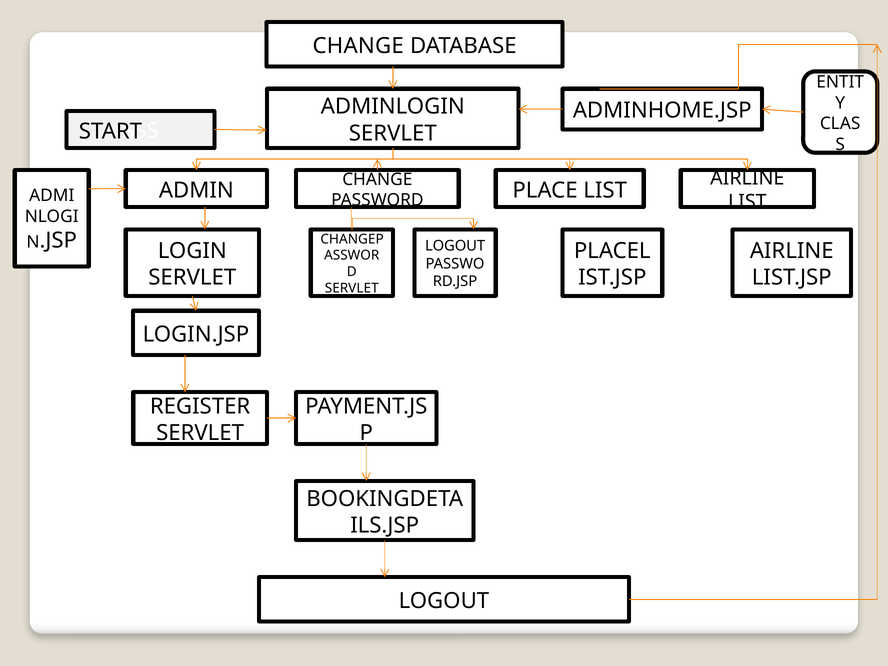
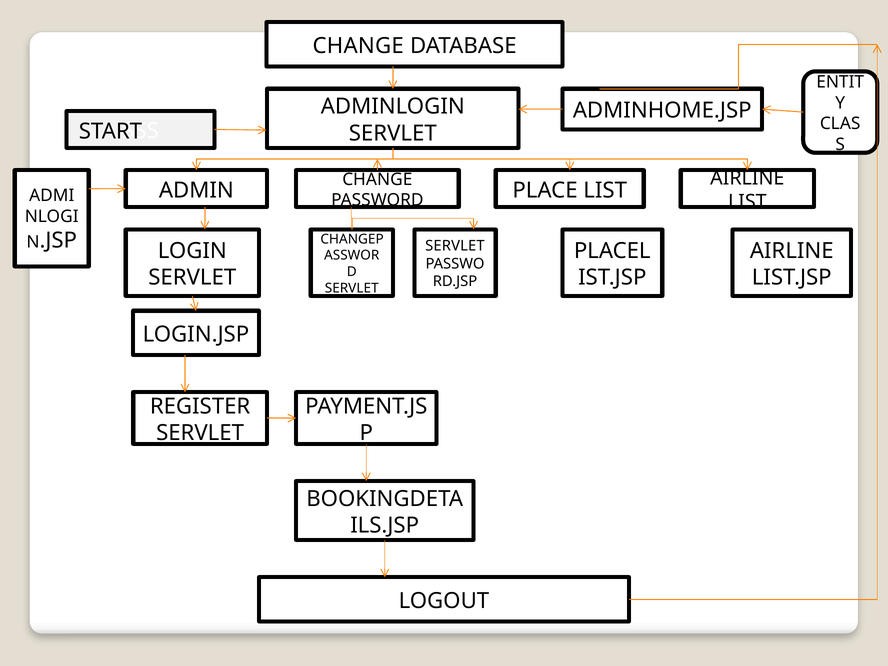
LOGOUT: LOGOUT -> SERVLET (455, 246)
